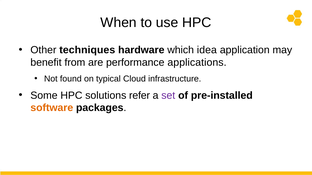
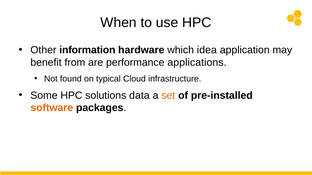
techniques: techniques -> information (87, 50)
refer: refer -> data (139, 96)
set colour: purple -> orange (168, 96)
